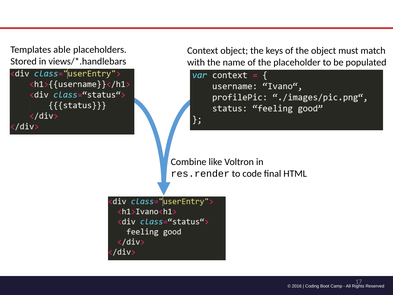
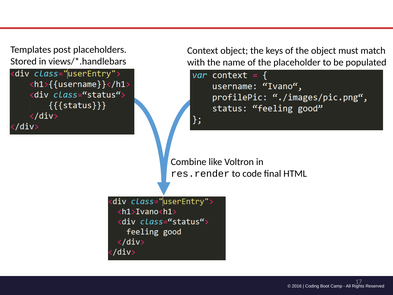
able: able -> post (62, 50)
